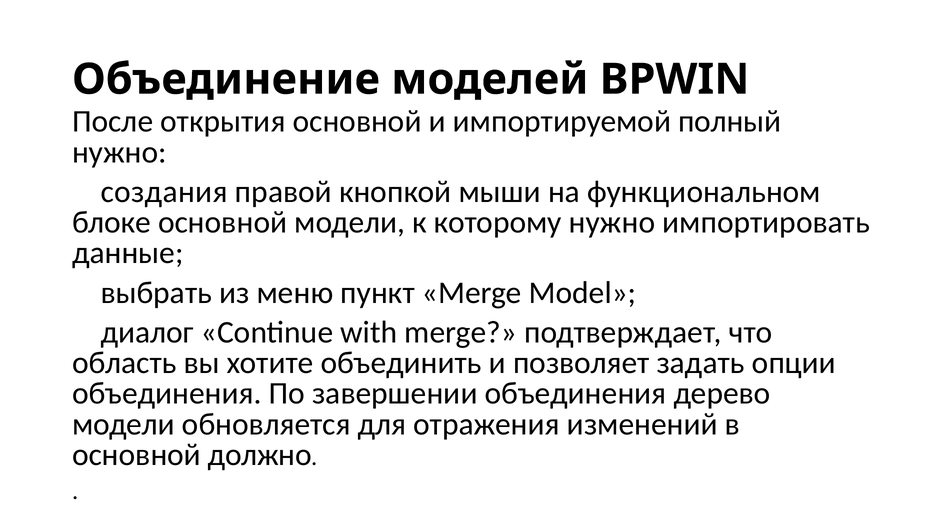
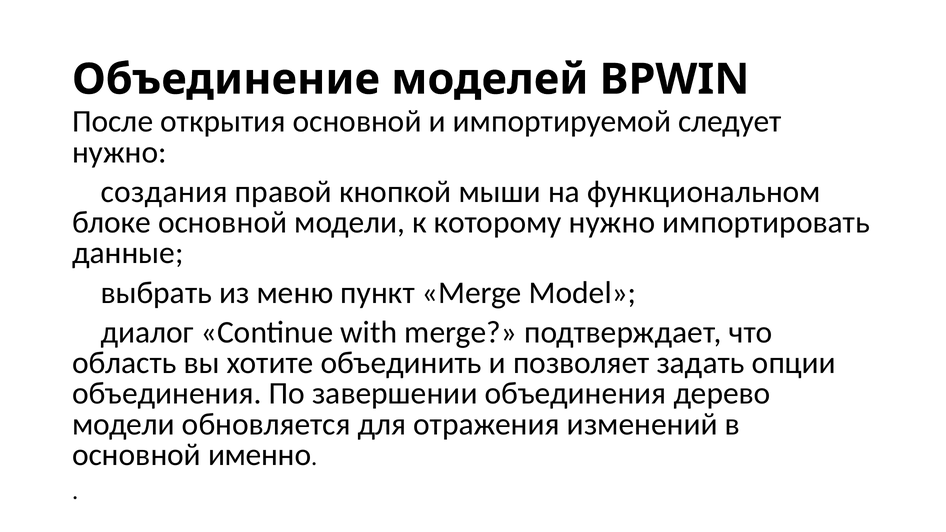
полный: полный -> следует (730, 122)
должно: должно -> именно (260, 455)
